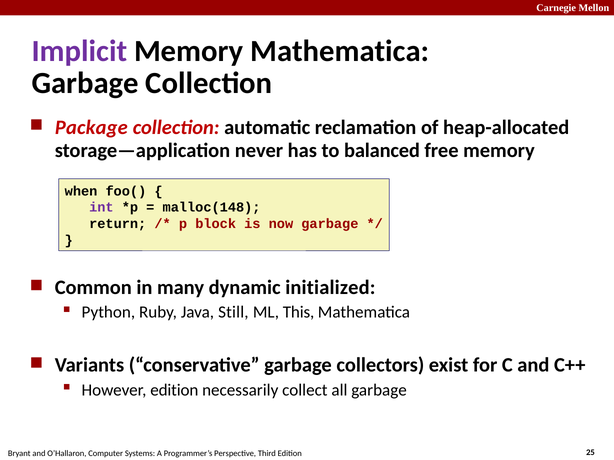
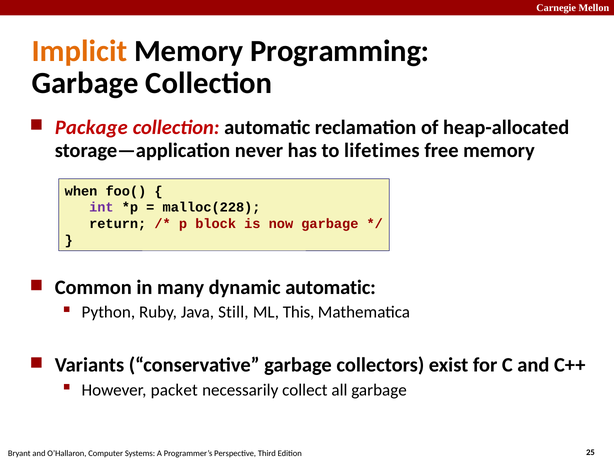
Implicit colour: purple -> orange (79, 51)
Memory Mathematica: Mathematica -> Programming (340, 51)
balanced: balanced -> lifetimes (382, 151)
malloc(148: malloc(148 -> malloc(228 (212, 208)
dynamic initialized: initialized -> automatic (331, 288)
However edition: edition -> packet (174, 390)
